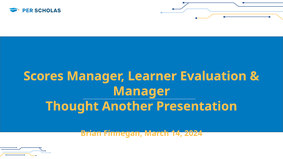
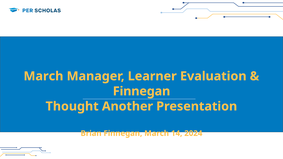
Scores: Scores -> March (43, 76)
Manager: Manager -> Finnegan (142, 91)
